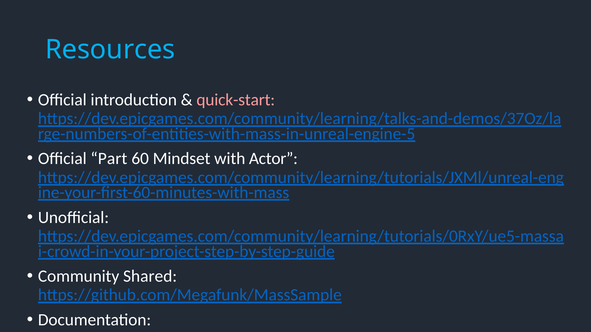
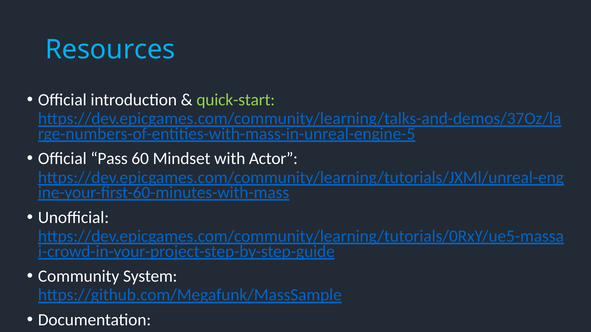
quick-start colour: pink -> light green (236, 100)
Part: Part -> Pass (109, 159)
Shared: Shared -> System (150, 276)
